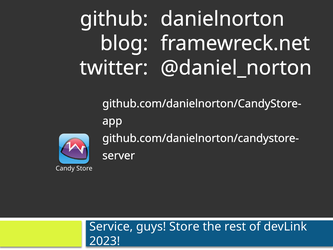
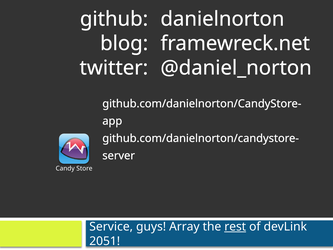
guys Store: Store -> Array (184, 226)
rest underline: none -> present (235, 226)
2023: 2023 -> 2051 (105, 241)
